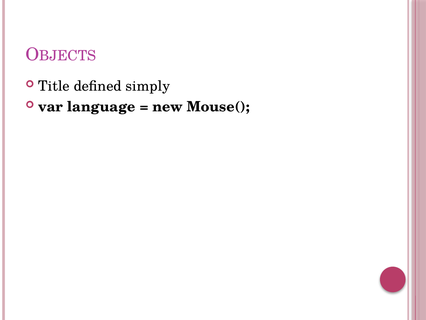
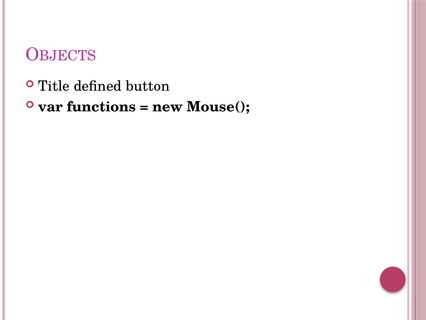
simply: simply -> button (148, 86)
language: language -> functions (101, 107)
